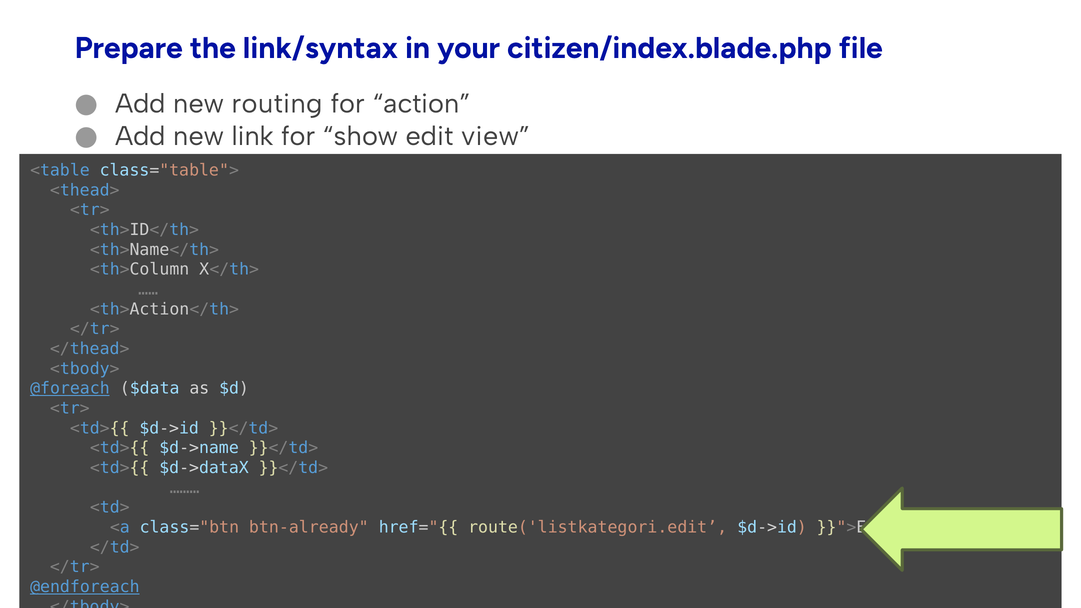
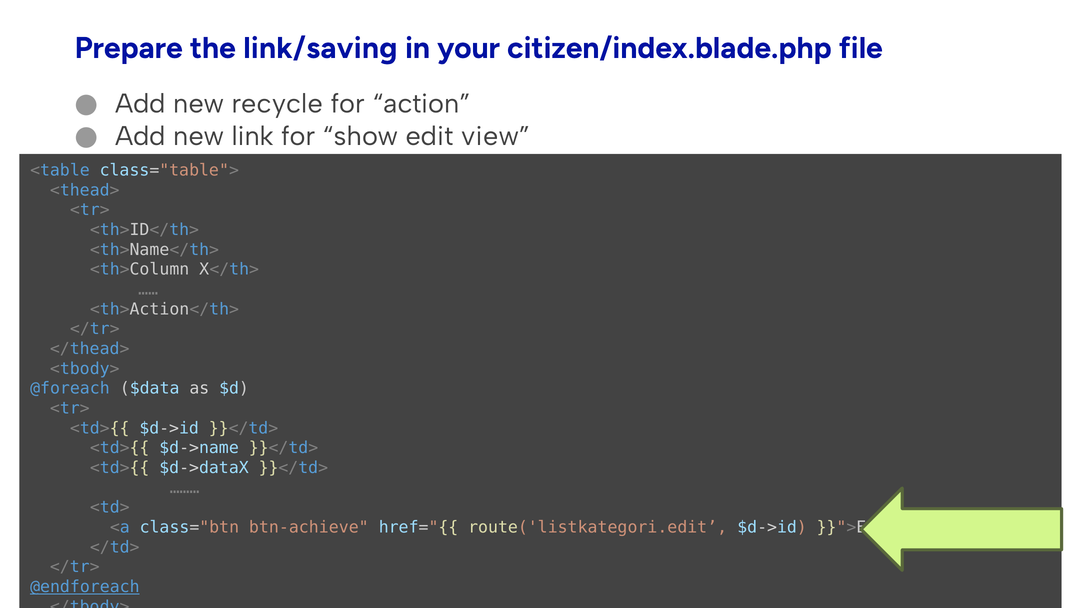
link/syntax: link/syntax -> link/saving (320, 48)
routing: routing -> recycle (277, 104)
@foreach underline: present -> none (70, 389)
btn-already: btn-already -> btn-achieve (309, 527)
